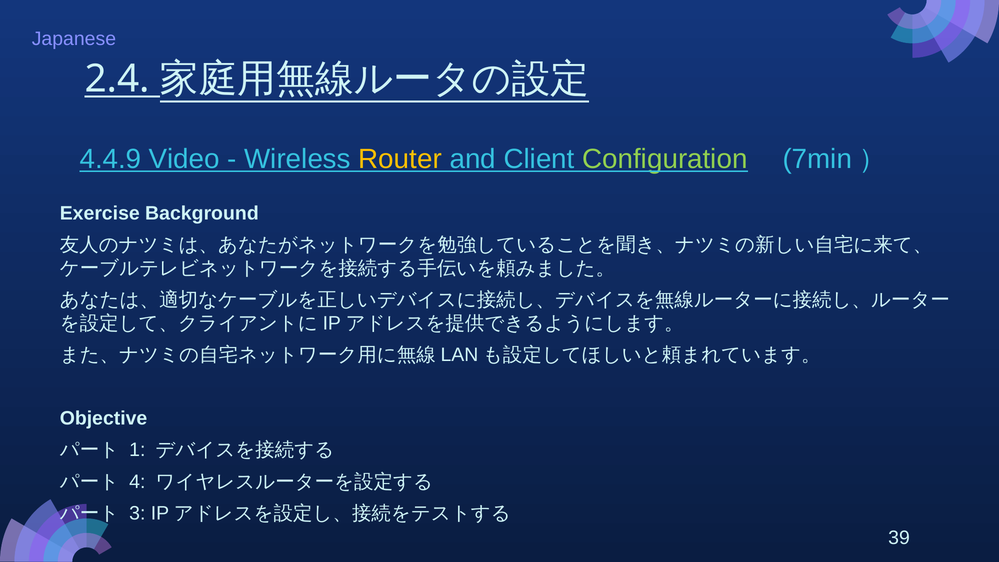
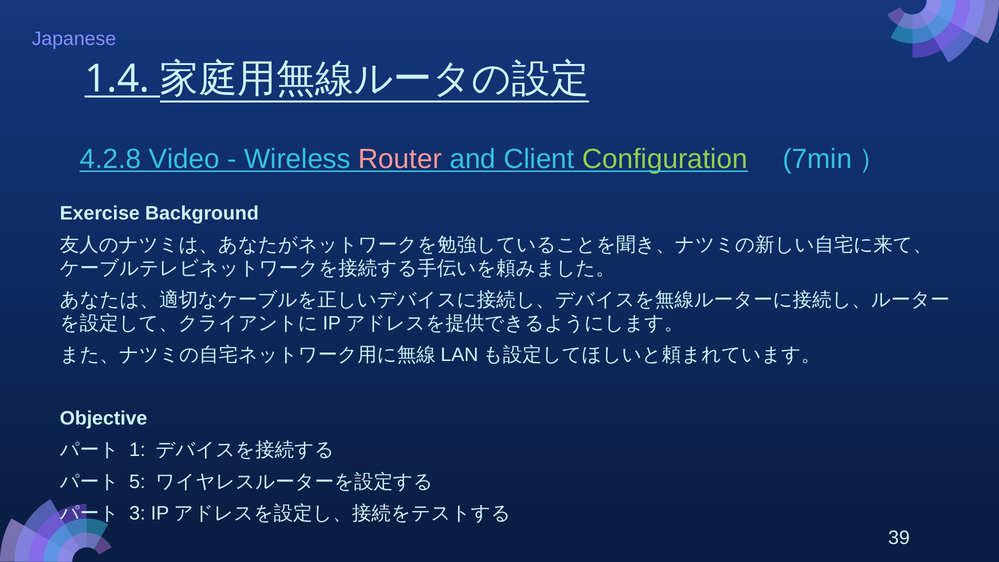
2.4: 2.4 -> 1.4 (117, 79)
4.4.9: 4.4.9 -> 4.2.8 (110, 159)
Router colour: yellow -> pink (400, 159)
4: 4 -> 5 (137, 482)
